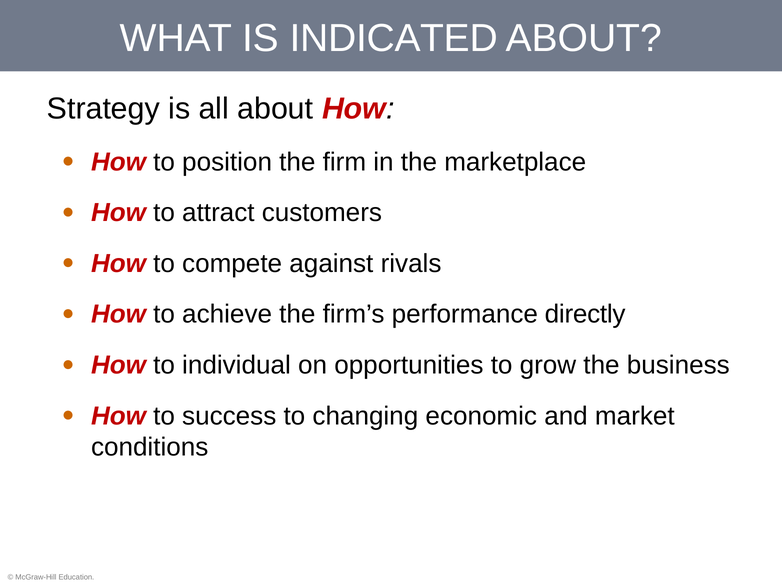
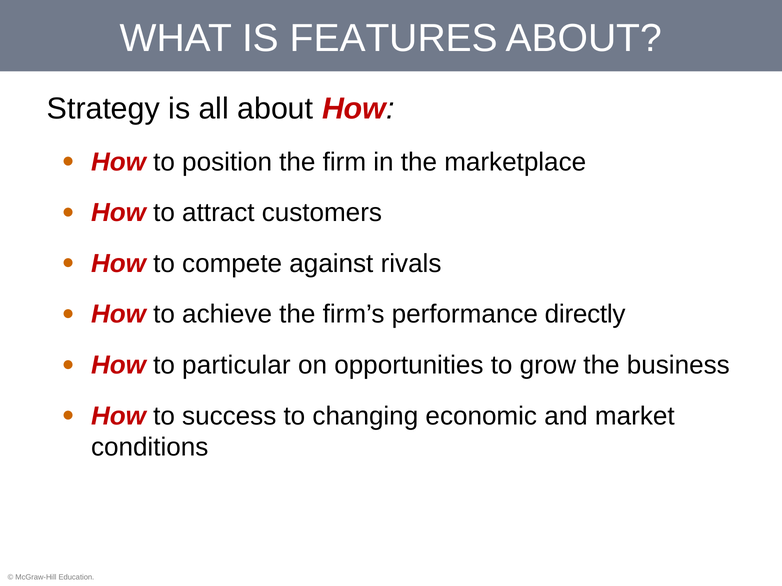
INDICATED: INDICATED -> FEATURES (394, 38)
individual: individual -> particular (236, 365)
